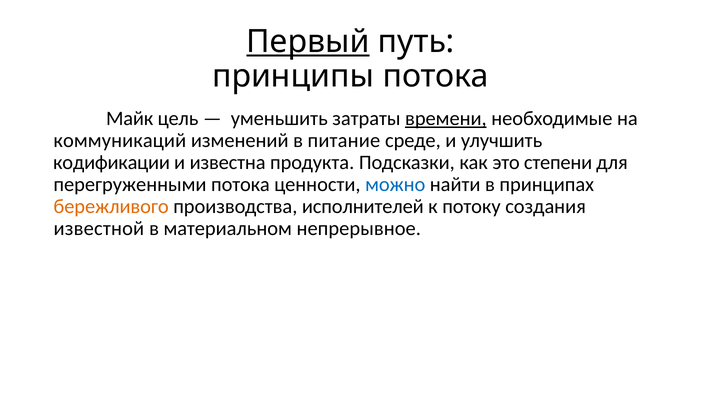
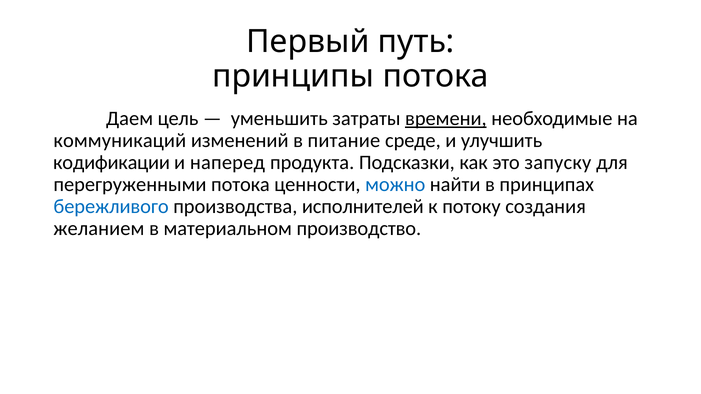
Первый underline: present -> none (308, 42)
Майк: Майк -> Даем (130, 118)
известна: известна -> наперед (227, 163)
степени: степени -> запуску (558, 163)
бережливого colour: orange -> blue (111, 207)
известной: известной -> желанием (99, 229)
непрерывное: непрерывное -> производство (359, 229)
